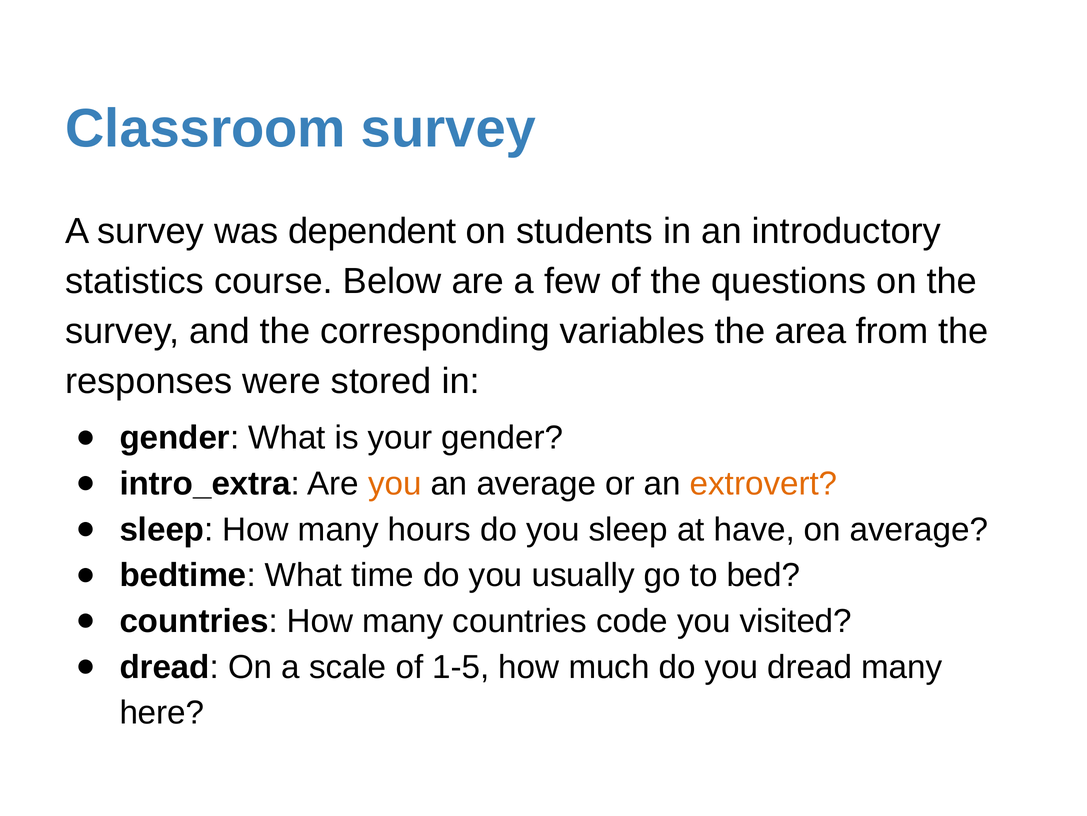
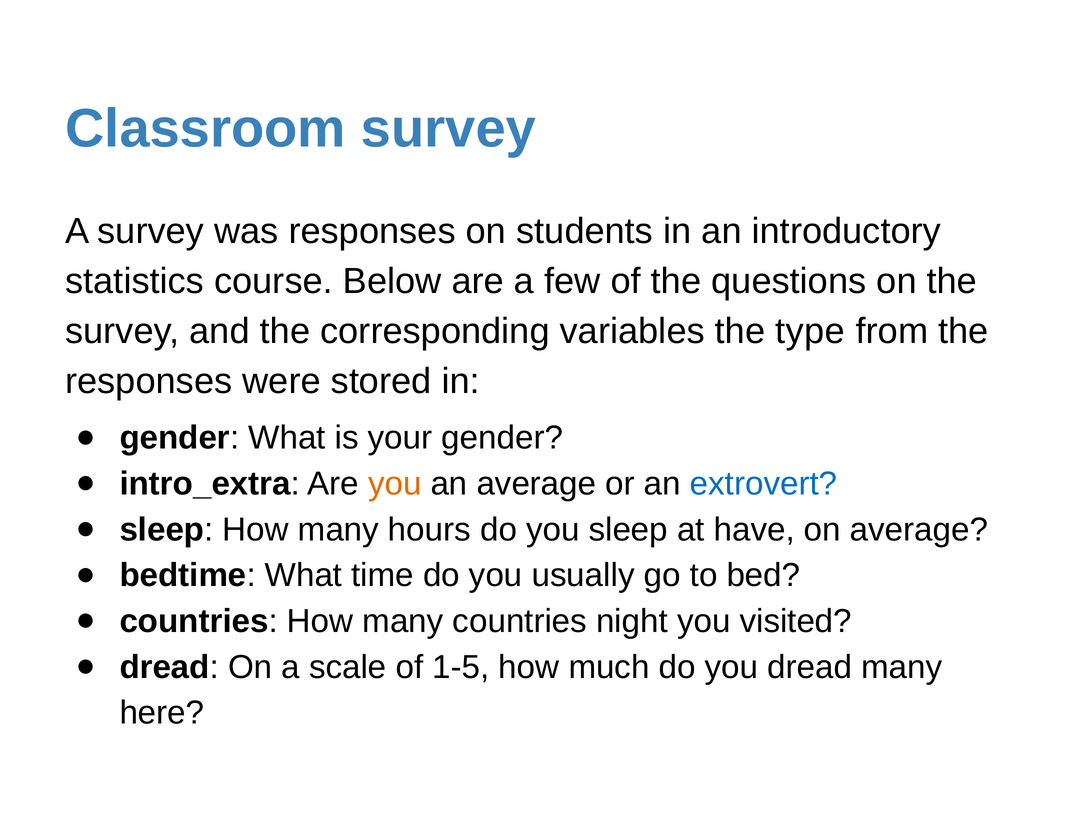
was dependent: dependent -> responses (372, 231)
area: area -> type (810, 331)
extrovert colour: orange -> blue (764, 483)
code: code -> night (632, 621)
